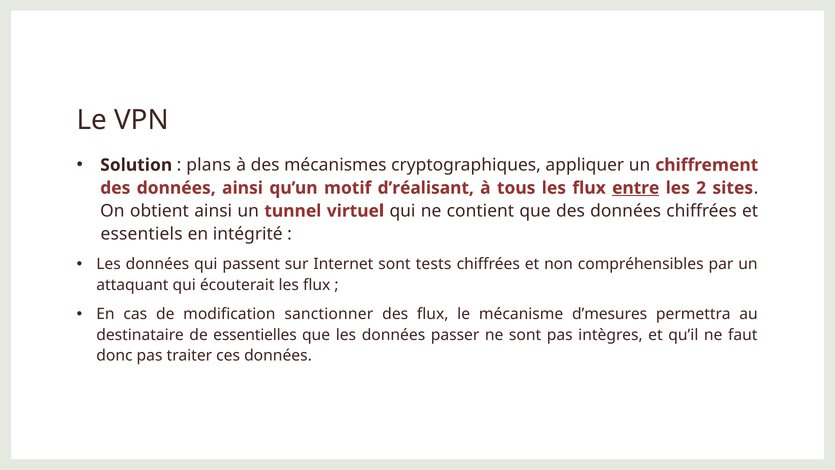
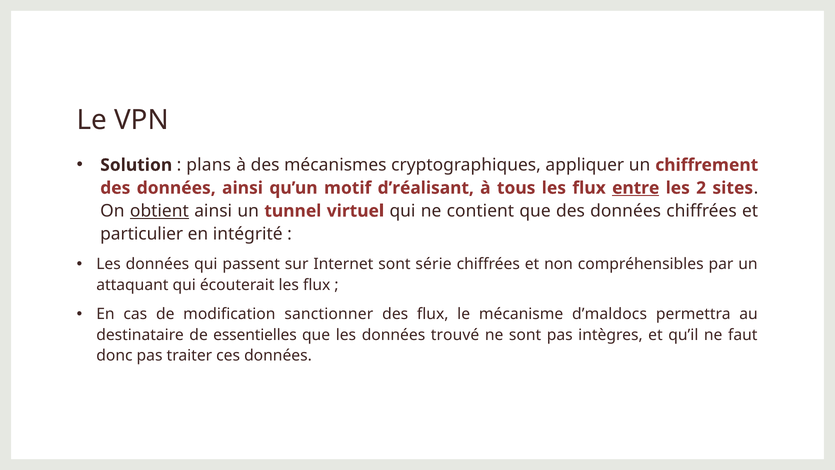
obtient underline: none -> present (159, 211)
essentiels: essentiels -> particulier (142, 234)
tests: tests -> série (434, 264)
d’mesures: d’mesures -> d’maldocs (610, 314)
passer: passer -> trouvé (455, 335)
